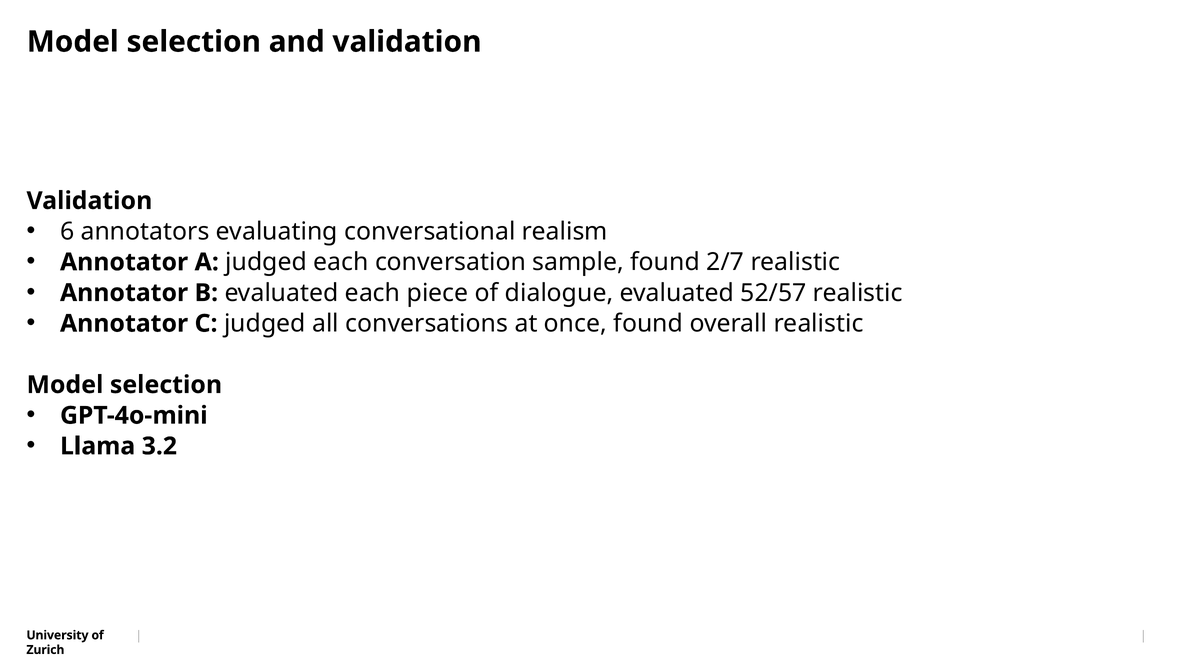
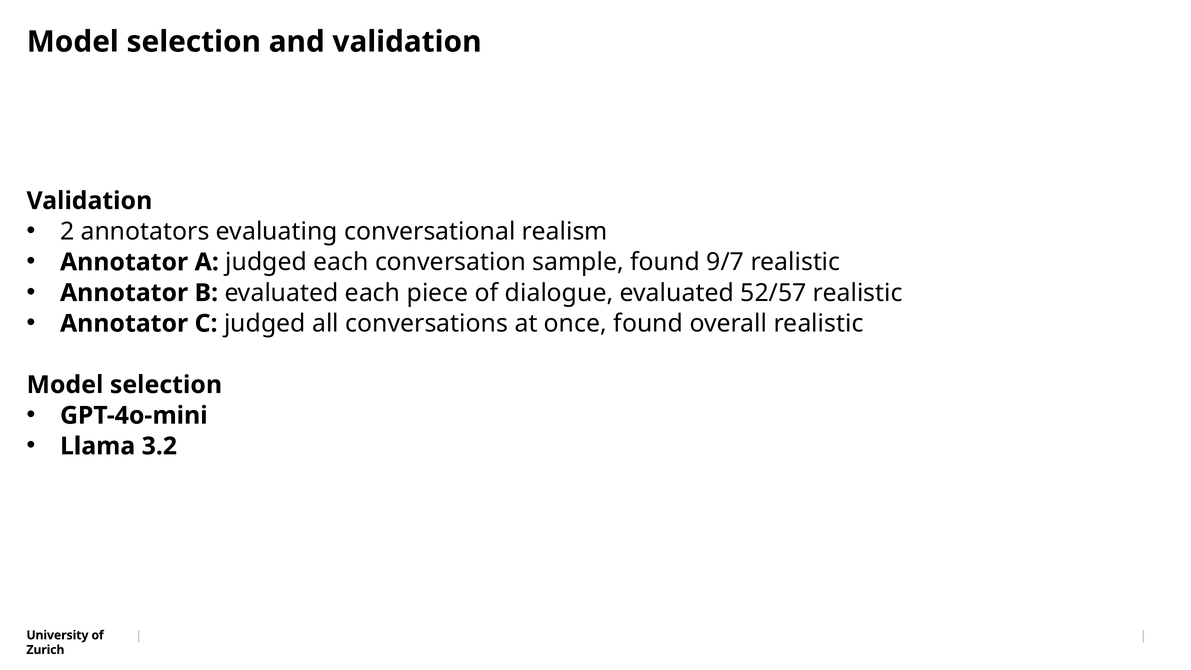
6: 6 -> 2 (67, 231)
2/7: 2/7 -> 9/7 (725, 262)
